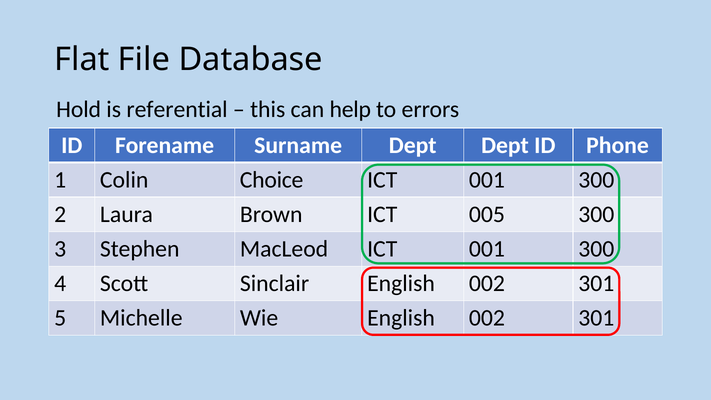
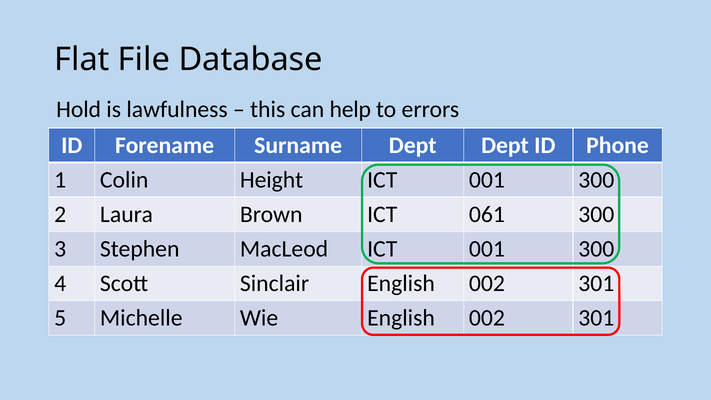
referential: referential -> lawfulness (177, 109)
Choice: Choice -> Height (271, 180)
005: 005 -> 061 (487, 214)
